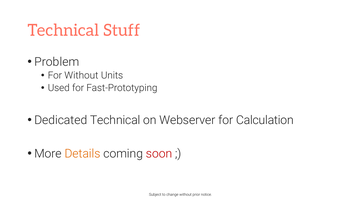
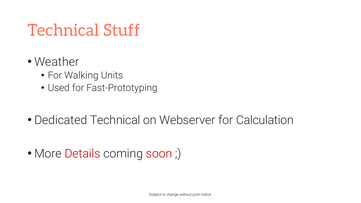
Problem: Problem -> Weather (57, 62)
For Without: Without -> Walking (81, 76)
Details colour: orange -> red (82, 154)
